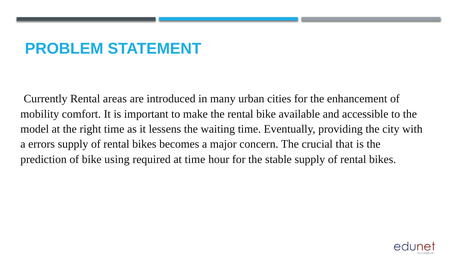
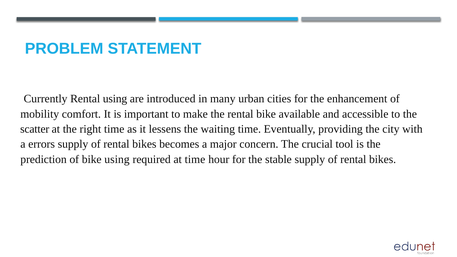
Rental areas: areas -> using (115, 99)
model: model -> scatter (35, 129)
that: that -> tool (344, 144)
